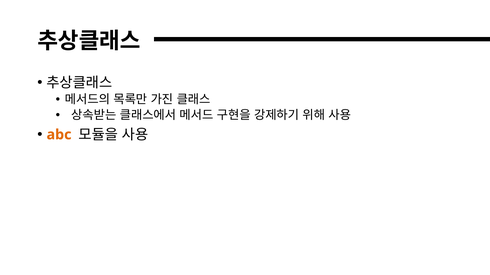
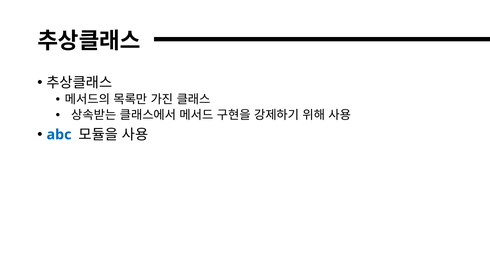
abc colour: orange -> blue (59, 135)
